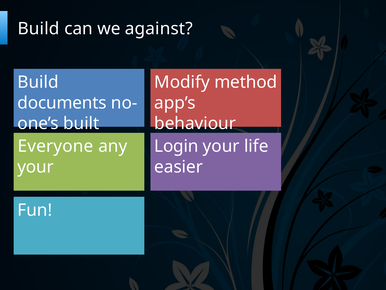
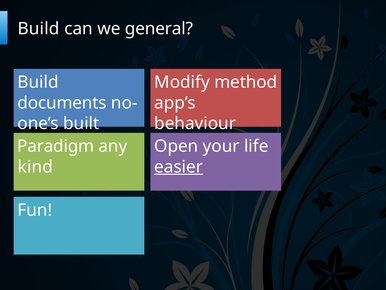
against: against -> general (159, 29)
Everyone: Everyone -> Paradigm (56, 146)
Login: Login -> Open (176, 146)
your: your -> kind (35, 167)
easier underline: none -> present (179, 167)
